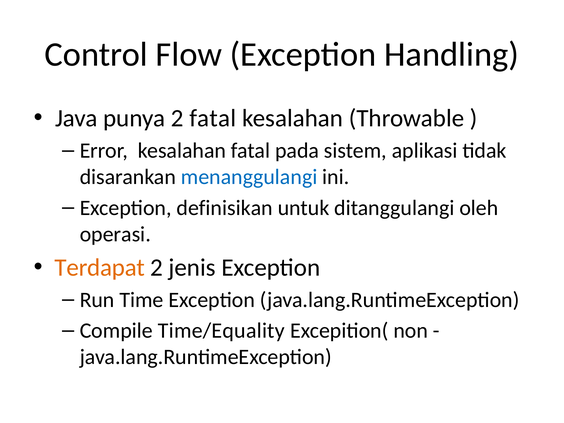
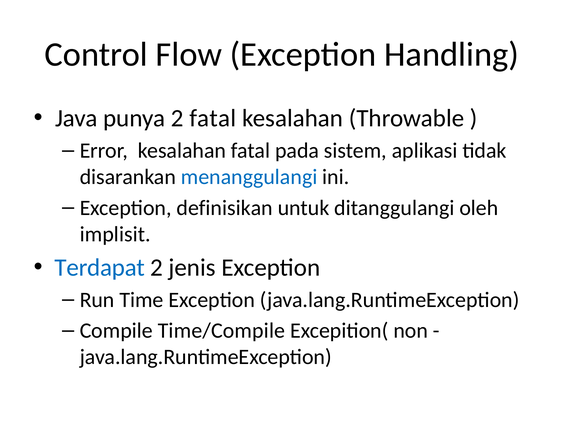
operasi: operasi -> implisit (115, 234)
Terdapat colour: orange -> blue (100, 268)
Time/Equality: Time/Equality -> Time/Compile (221, 331)
